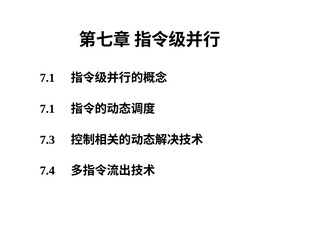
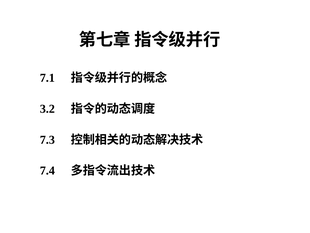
7.1: 7.1 -> 3.2 (47, 109)
